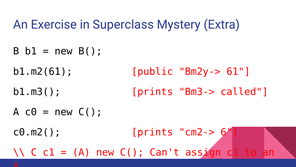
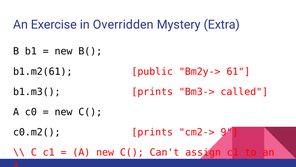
Superclass: Superclass -> Overridden (123, 24)
6: 6 -> 9 (229, 132)
